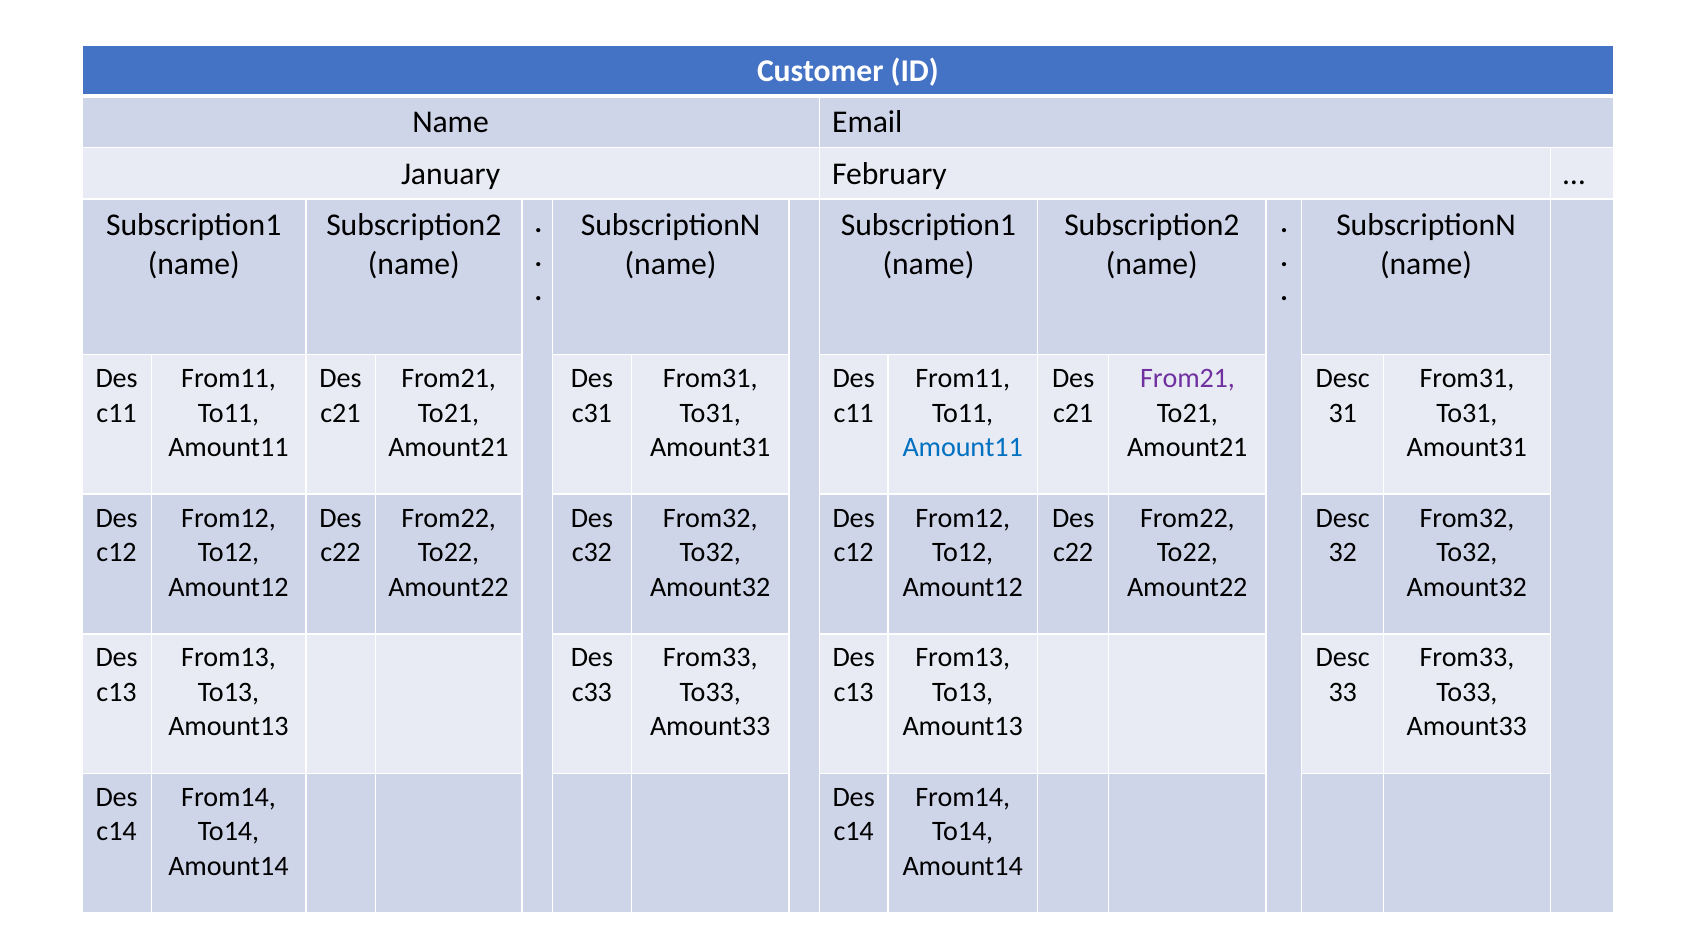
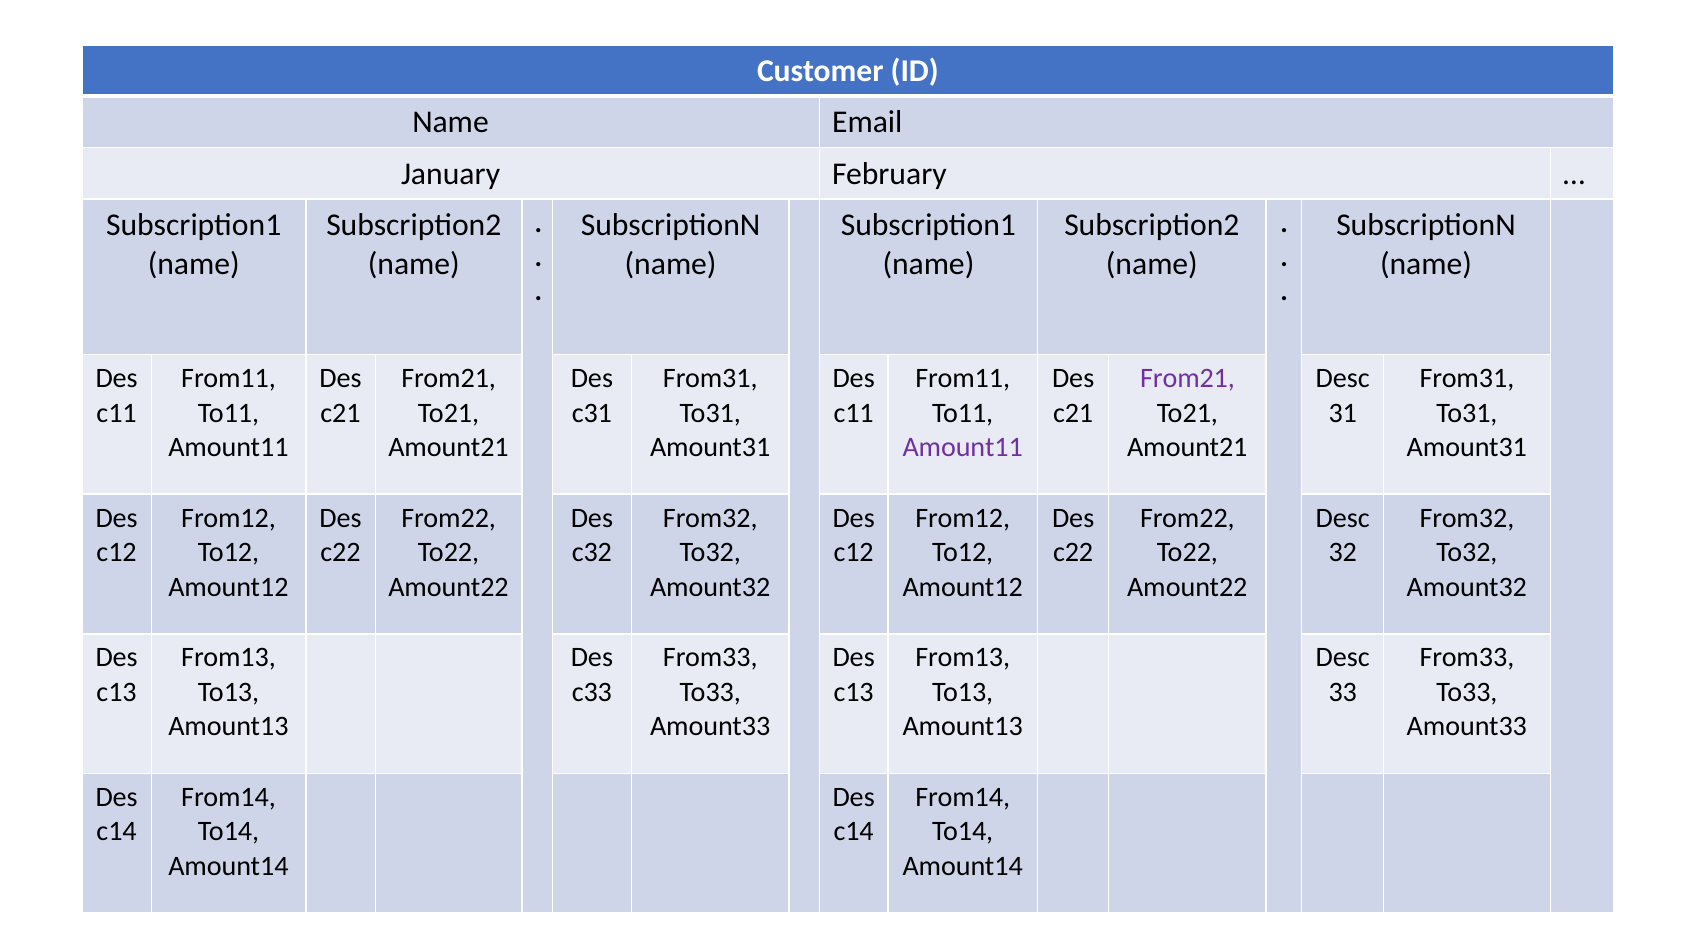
Amount11 colour: blue -> purple (963, 447)
